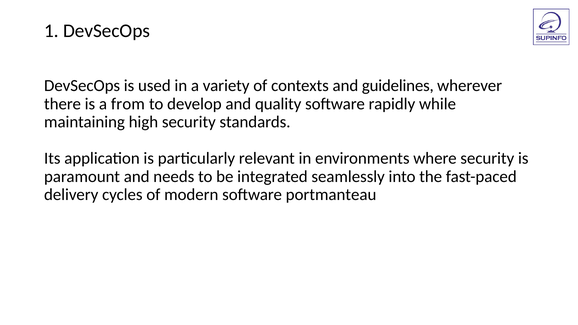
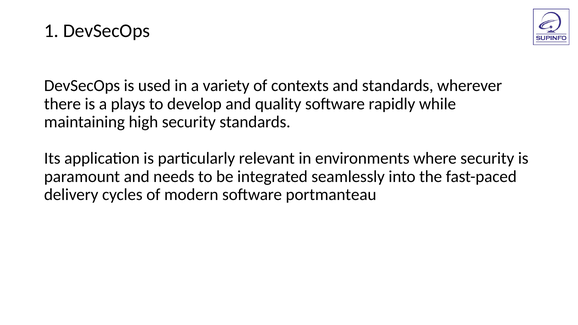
and guidelines: guidelines -> standards (398, 86)
from: from -> plays (128, 104)
